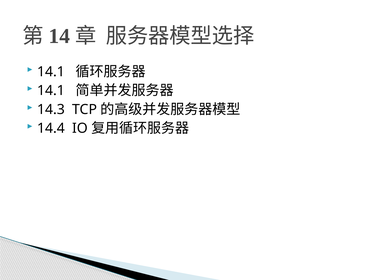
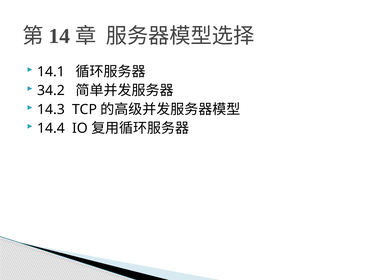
14.1: 14.1 -> 34.2 (51, 91)
